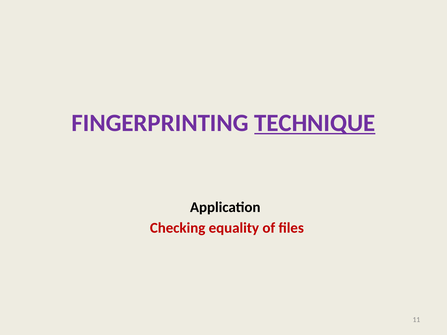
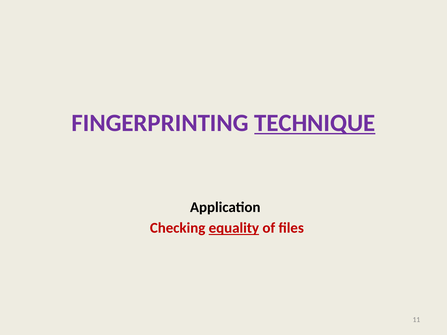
equality underline: none -> present (234, 228)
